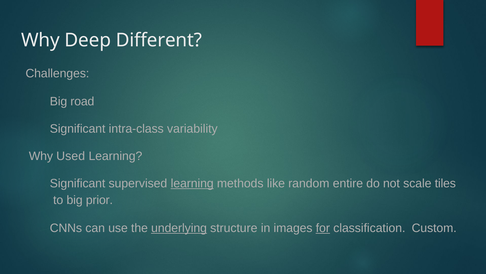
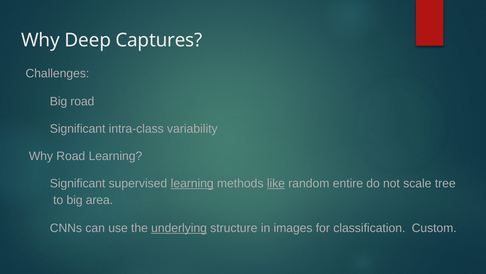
Different: Different -> Captures (159, 40)
Why Used: Used -> Road (71, 156)
like underline: none -> present (276, 183)
tiles: tiles -> tree (445, 183)
prior: prior -> area (99, 200)
for underline: present -> none (323, 228)
